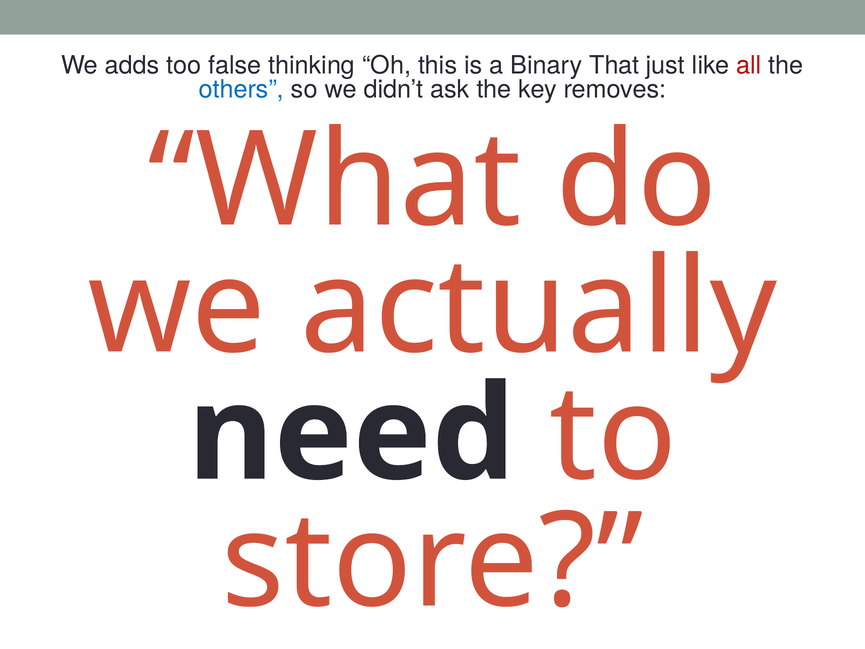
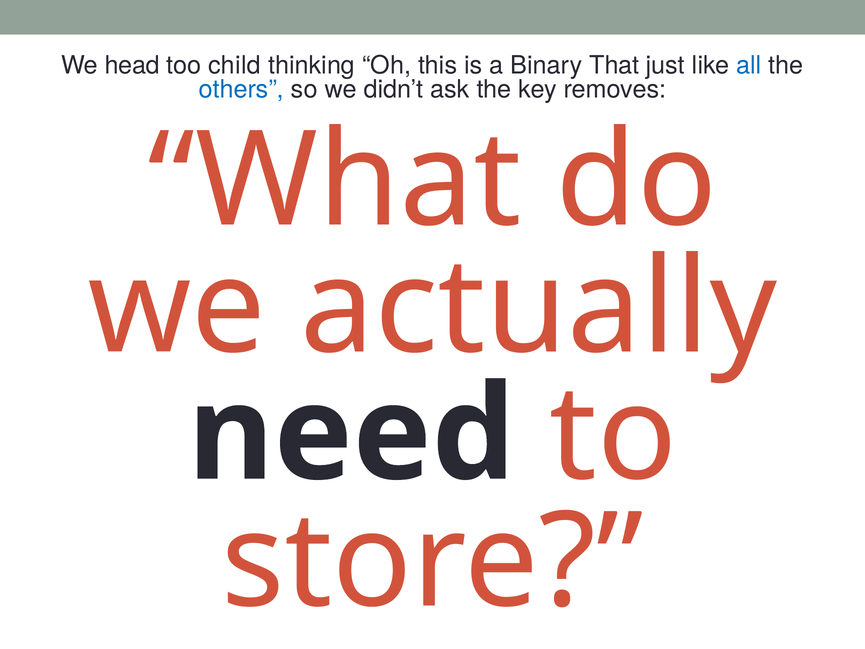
adds: adds -> head (132, 65)
false: false -> child (235, 65)
all colour: red -> blue (749, 65)
